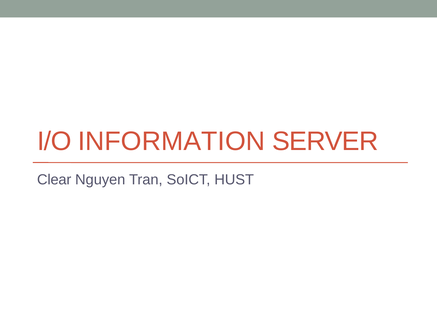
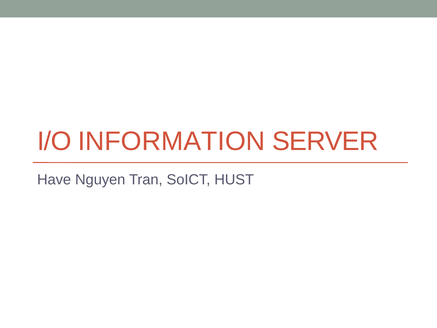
Clear: Clear -> Have (54, 179)
